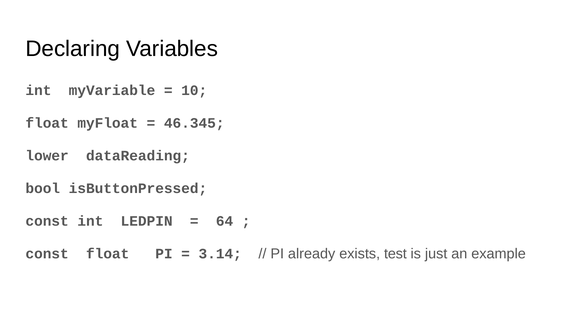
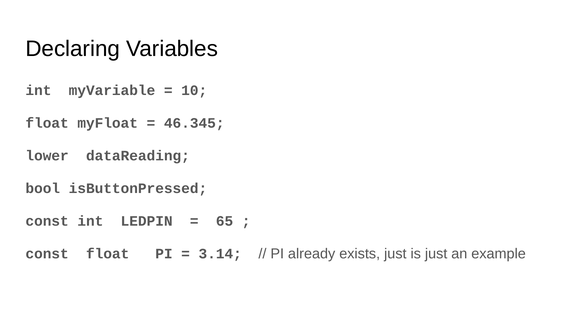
64: 64 -> 65 (225, 222)
exists test: test -> just (395, 254)
